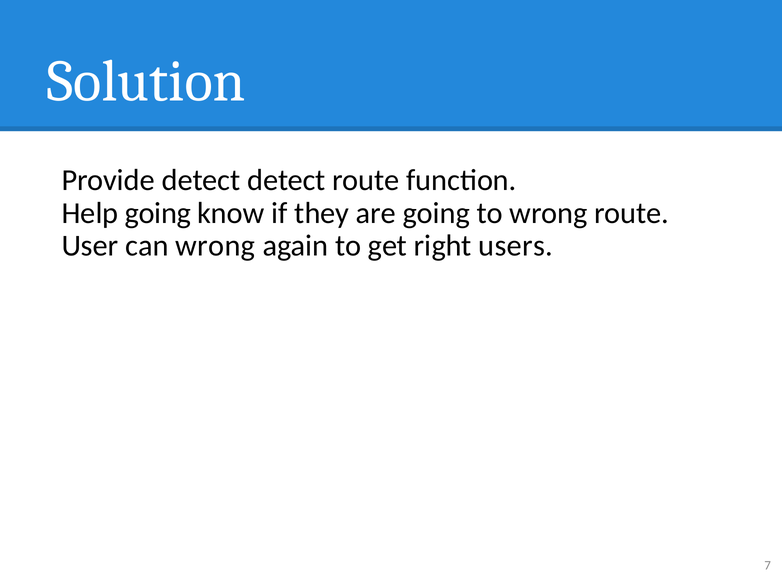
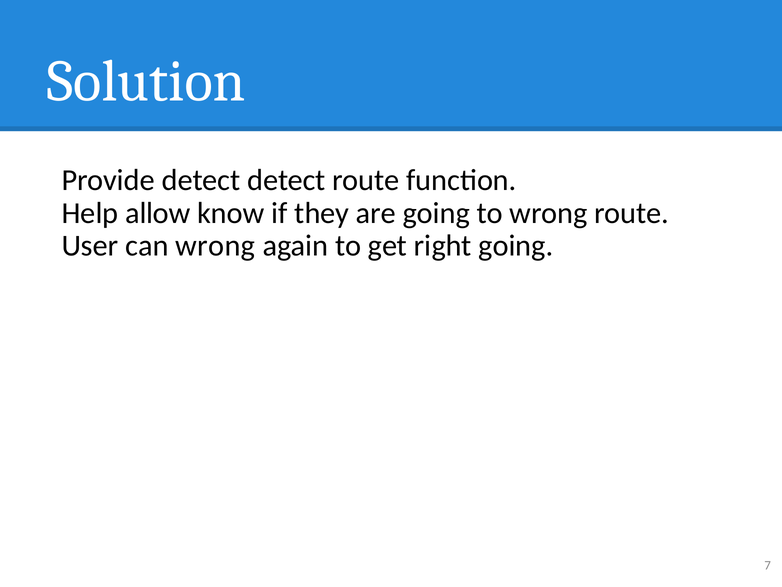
Help going: going -> allow (158, 213)
right users: users -> going (516, 246)
